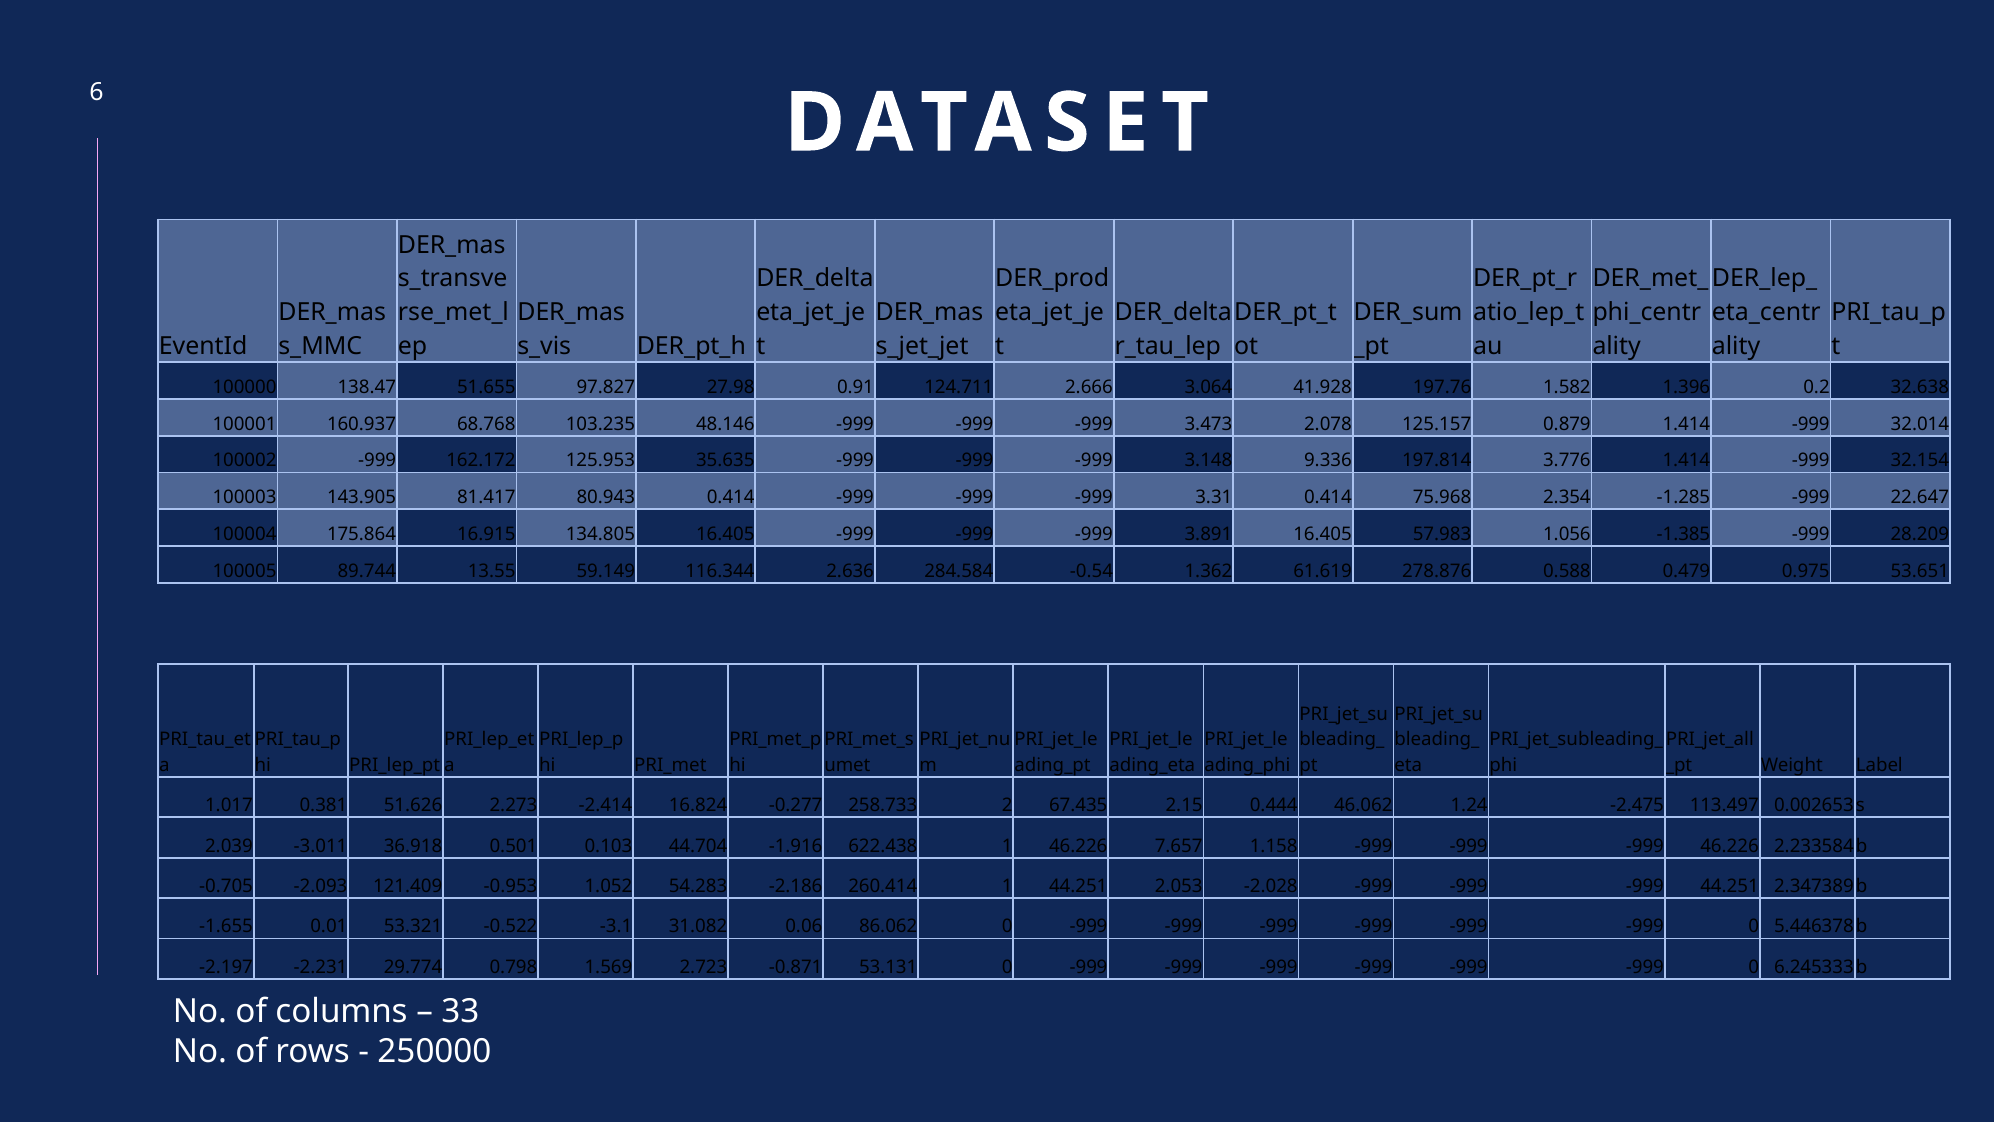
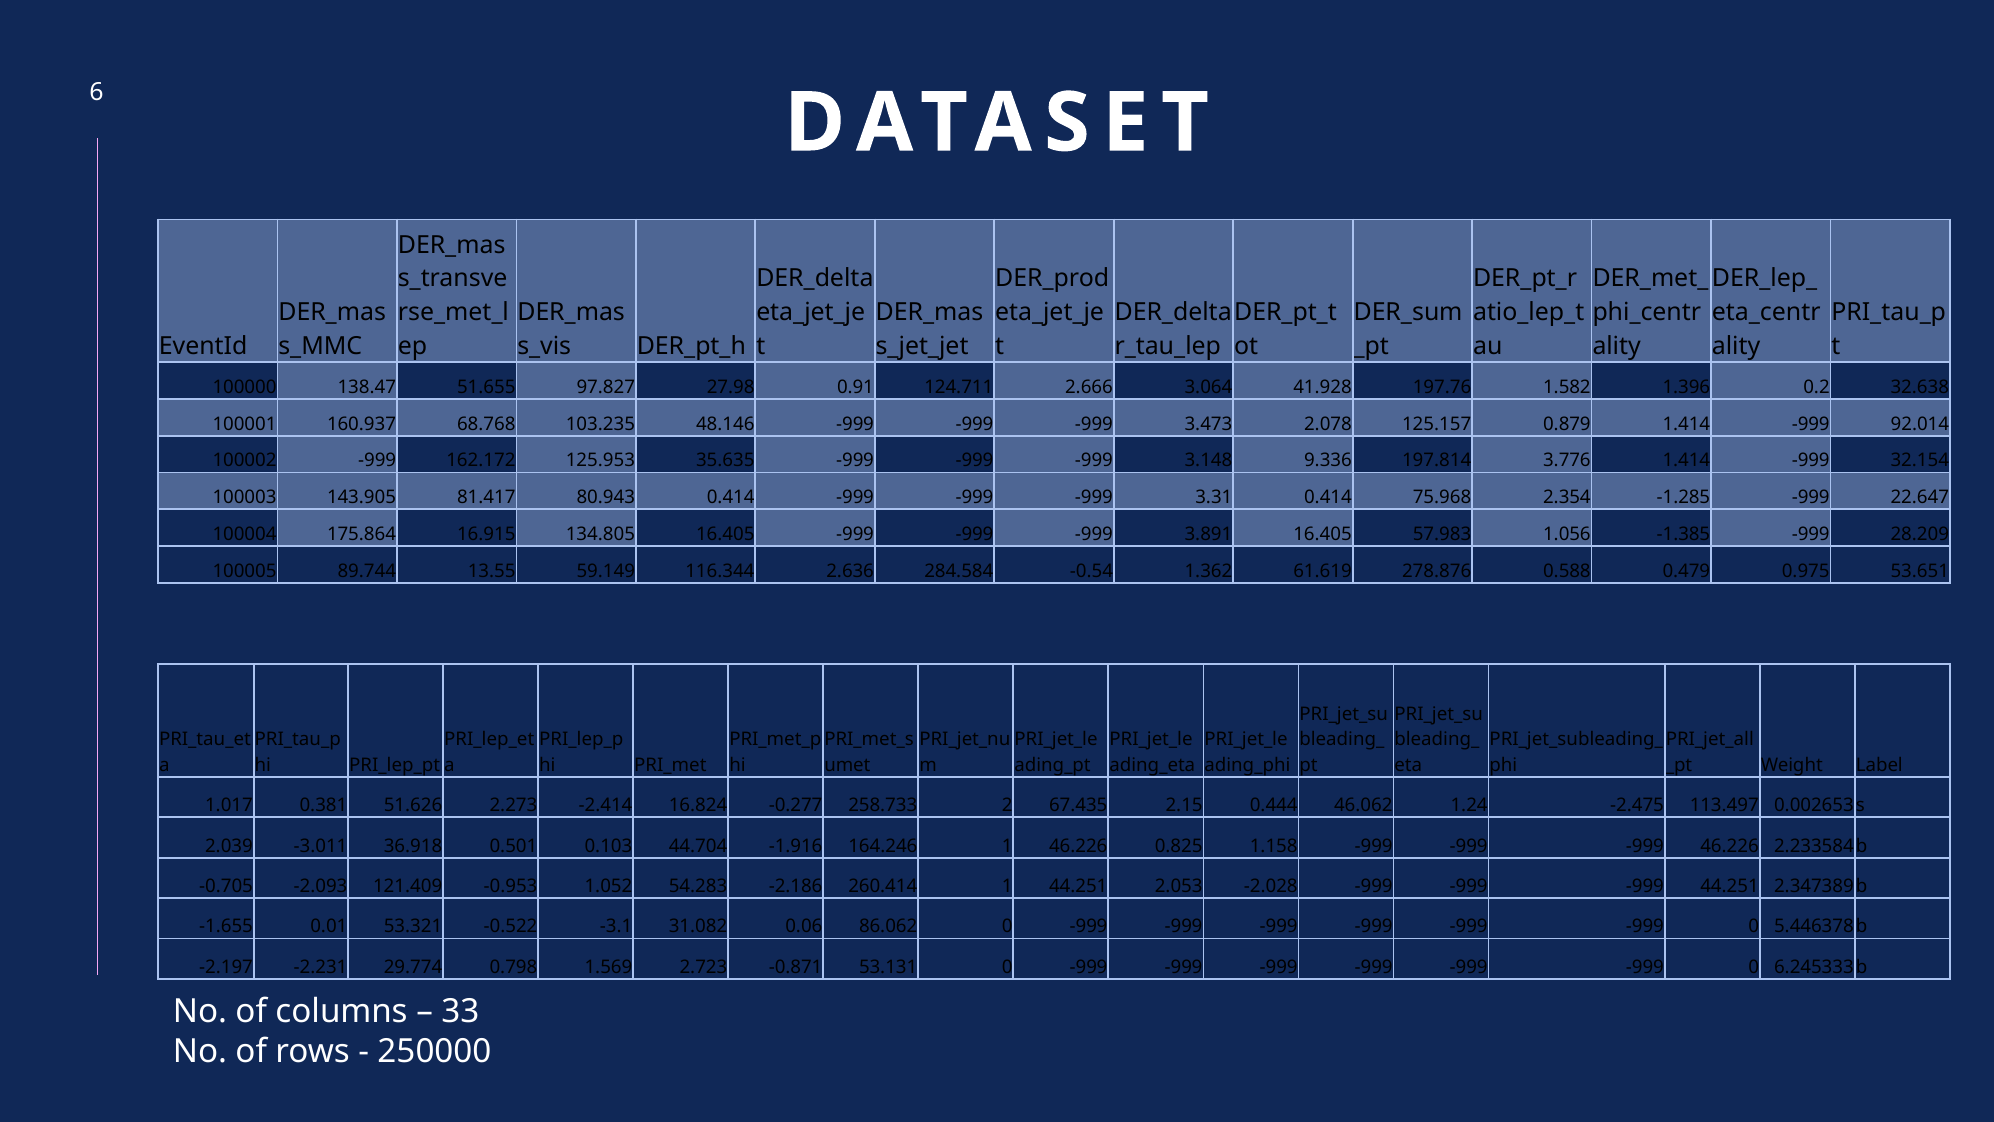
32.014: 32.014 -> 92.014 (1920, 424)
622.438: 622.438 -> 164.246 (883, 846)
7.657: 7.657 -> 0.825 (1179, 846)
